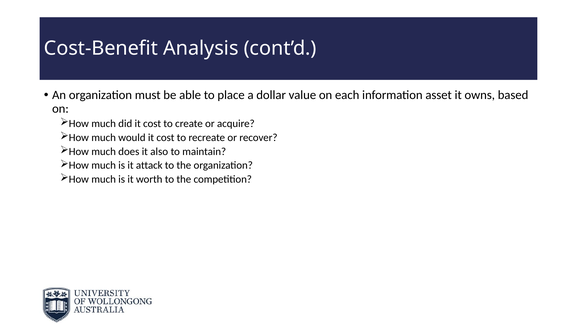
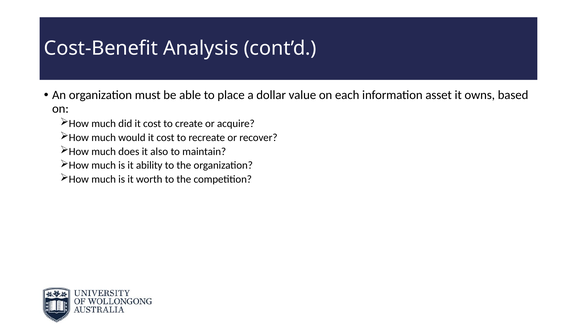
attack: attack -> ability (149, 166)
